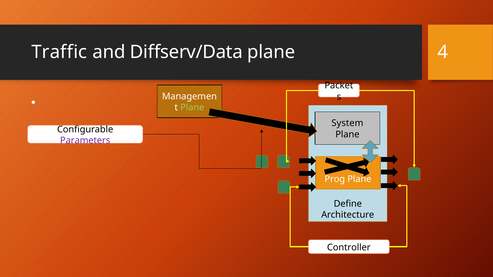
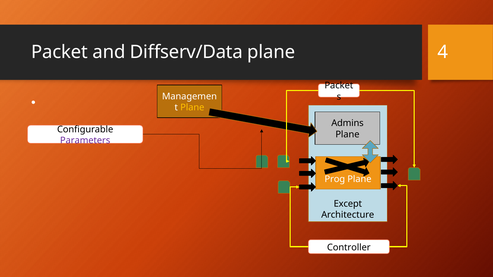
Traffic: Traffic -> Packet (59, 52)
Plane colour: light green -> yellow (192, 108)
System: System -> Admins (347, 123)
Define: Define -> Except (348, 204)
